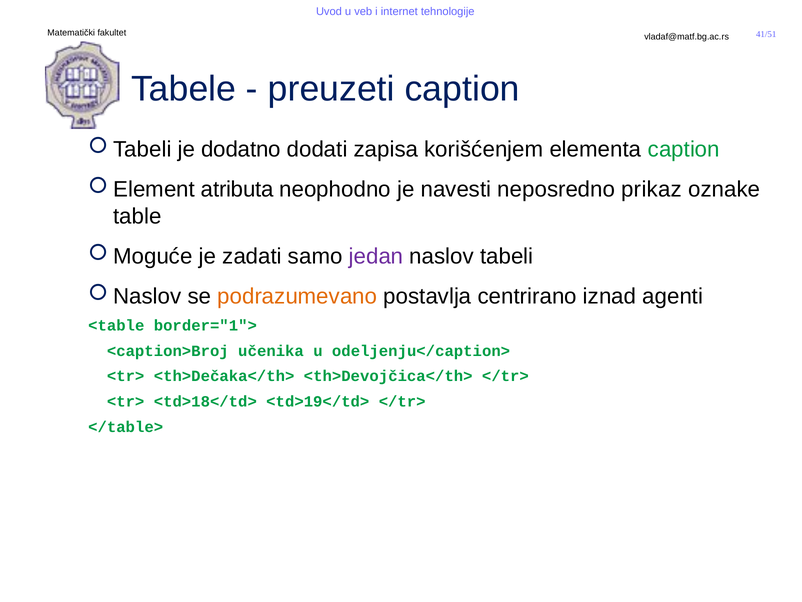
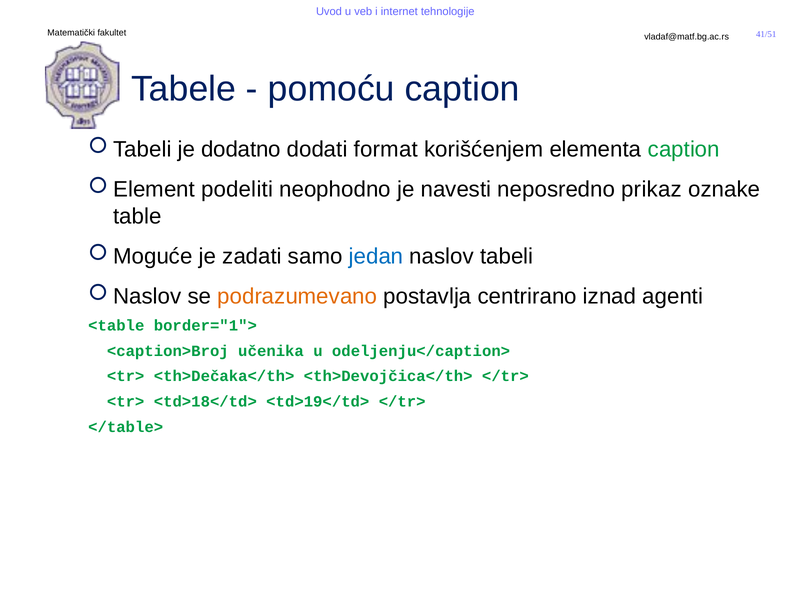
preuzeti: preuzeti -> pomoću (331, 89)
zapisa: zapisa -> format (386, 149)
atributa: atributa -> podeliti (237, 189)
jedan colour: purple -> blue (376, 256)
